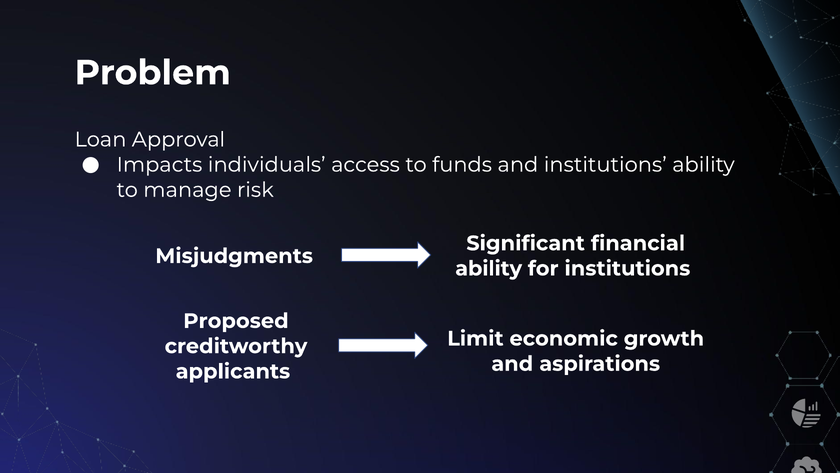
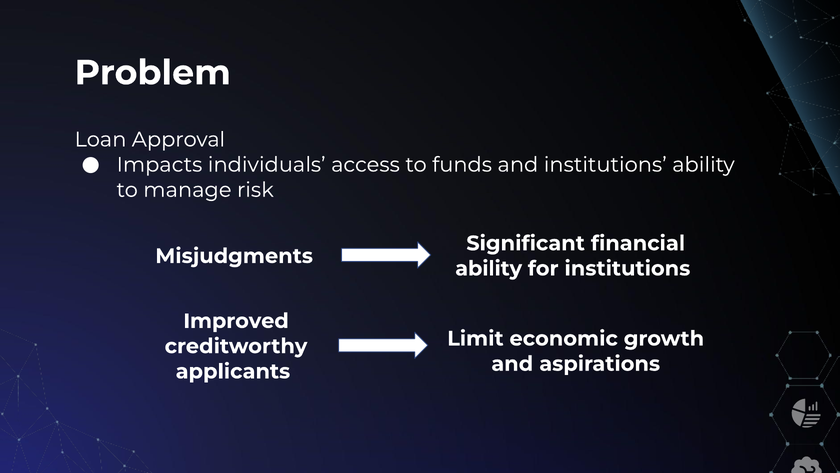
Proposed: Proposed -> Improved (236, 321)
